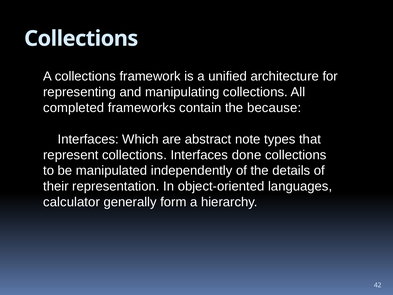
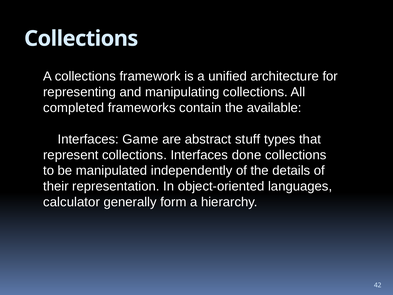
because: because -> available (274, 108)
Which: Which -> Game (140, 139)
note: note -> stuff (248, 139)
